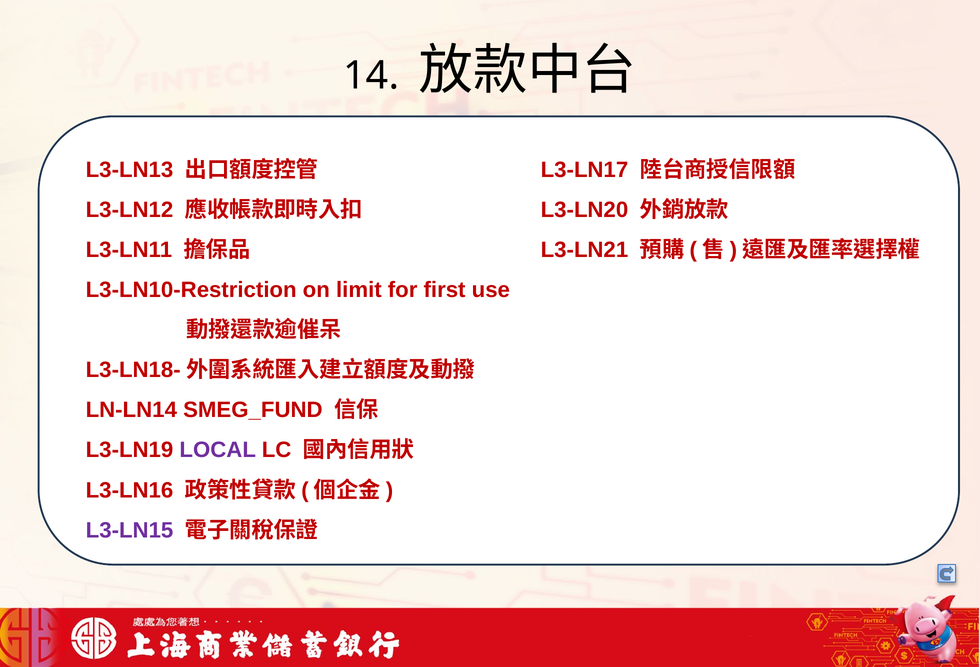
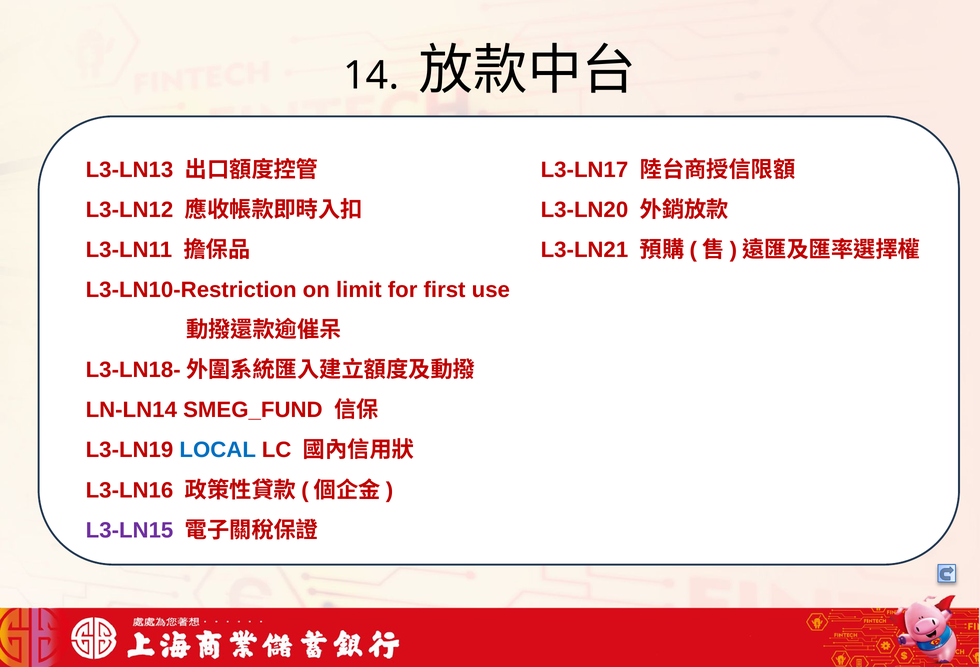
LOCAL colour: purple -> blue (218, 450)
